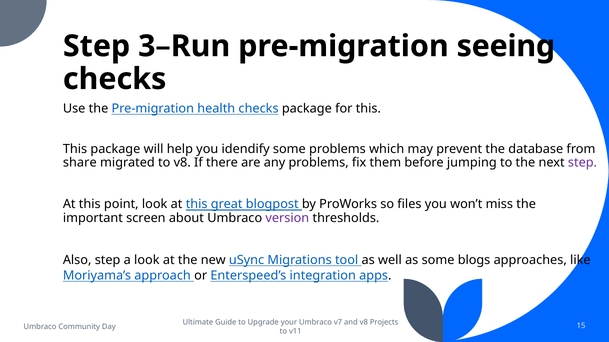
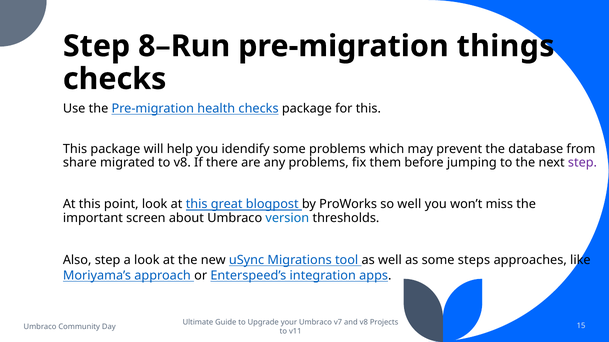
3–Run: 3–Run -> 8–Run (184, 46)
seeing: seeing -> things (506, 46)
so files: files -> well (409, 205)
version colour: purple -> blue (287, 219)
blogs: blogs -> steps (474, 260)
